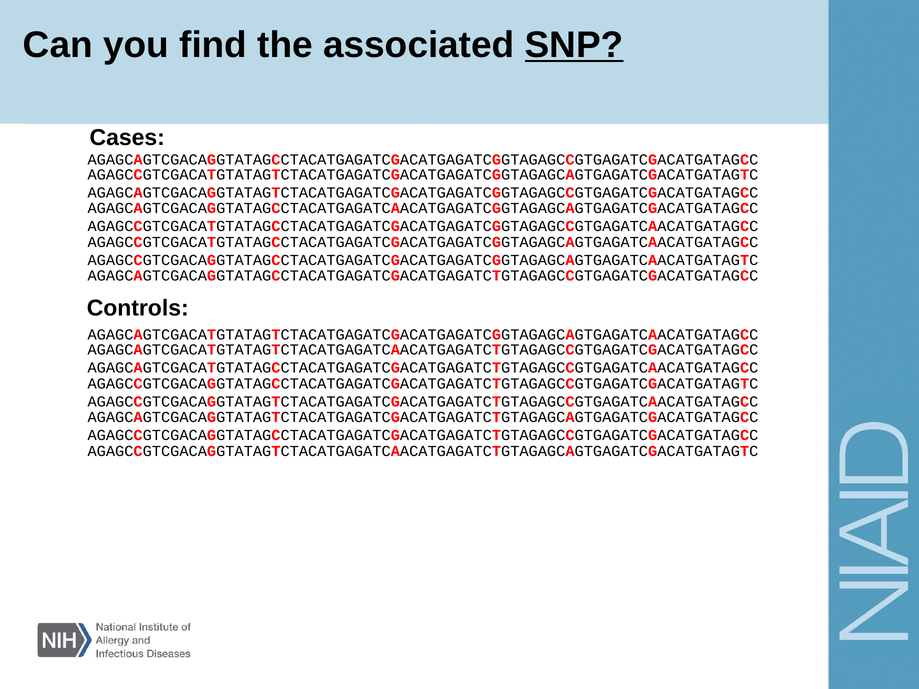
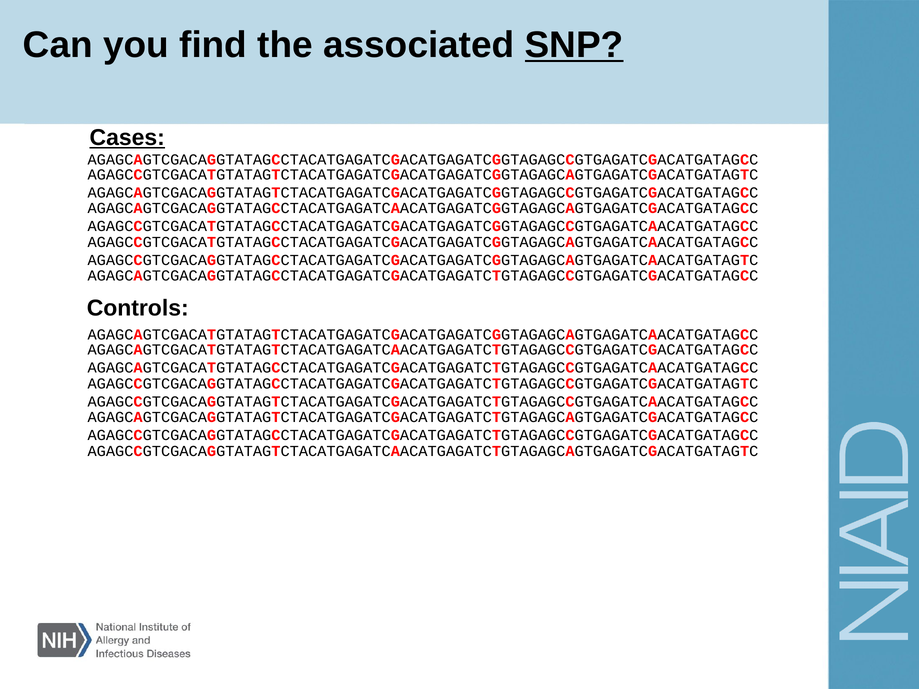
Cases underline: none -> present (127, 138)
